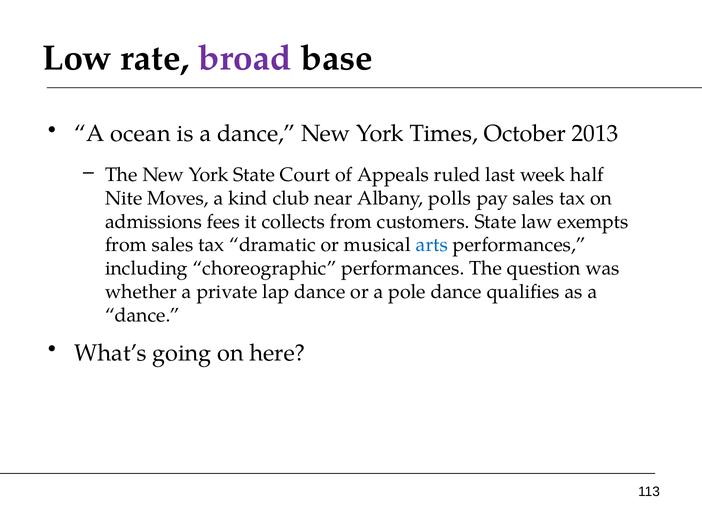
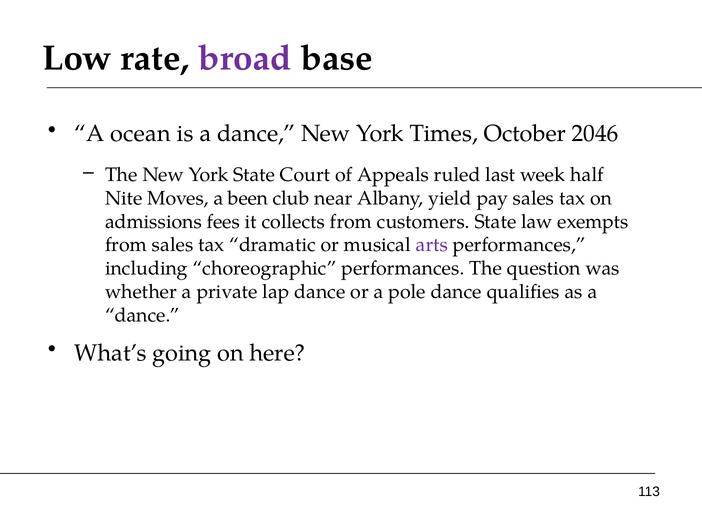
2013: 2013 -> 2046 (595, 134)
kind: kind -> been (248, 198)
polls: polls -> yield (450, 198)
arts colour: blue -> purple (432, 245)
